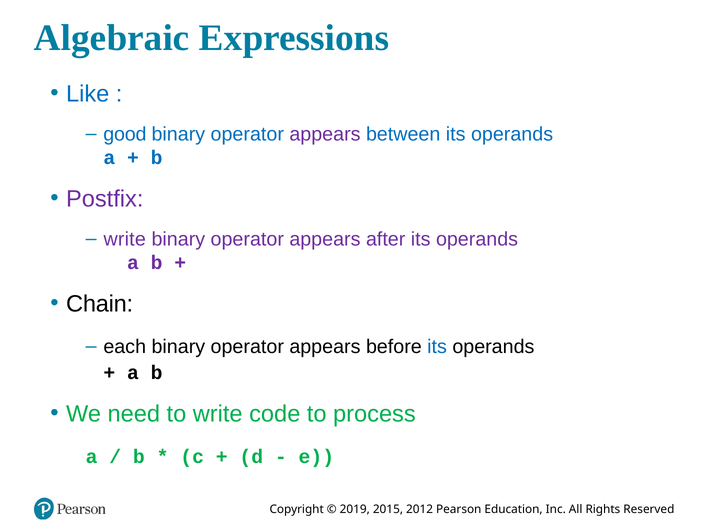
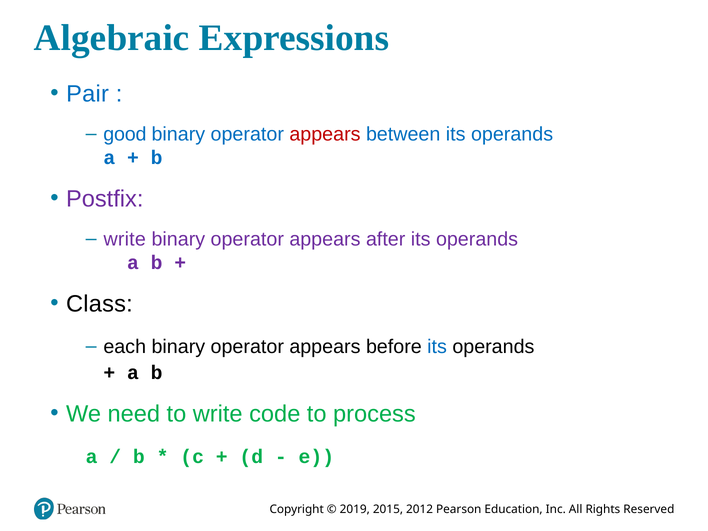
Like: Like -> Pair (88, 94)
appears colour: purple -> red (325, 134)
Chain: Chain -> Class (99, 304)
